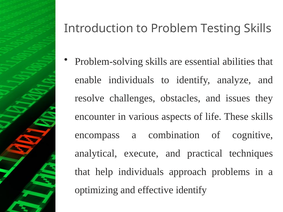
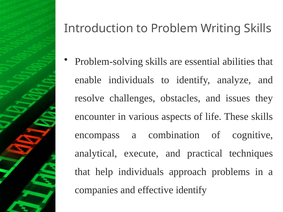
Testing: Testing -> Writing (221, 28)
optimizing: optimizing -> companies (96, 190)
